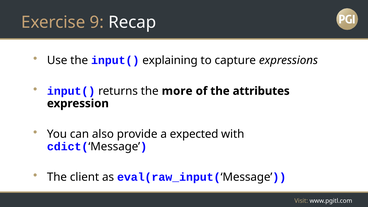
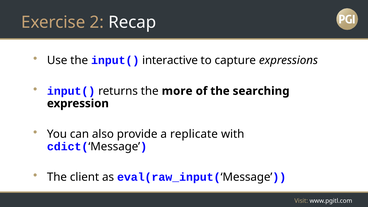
9: 9 -> 2 (97, 22)
explaining: explaining -> interactive (170, 60)
attributes: attributes -> searching (261, 91)
expected: expected -> replicate (194, 134)
